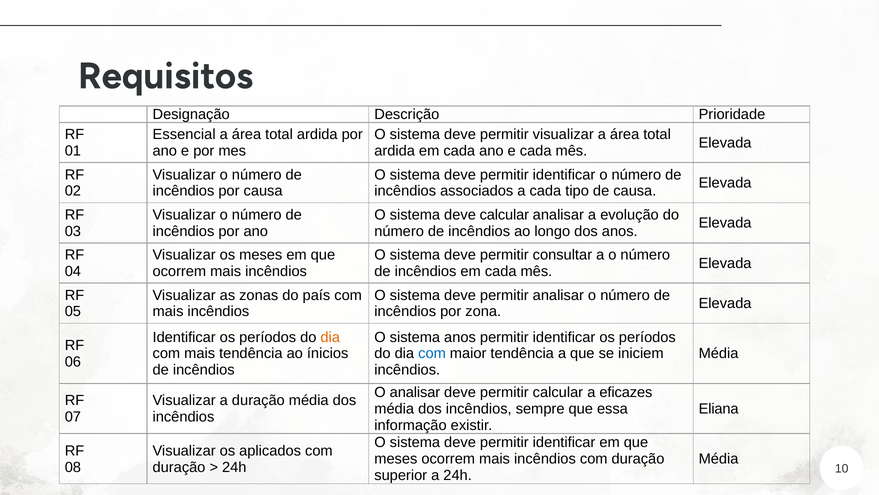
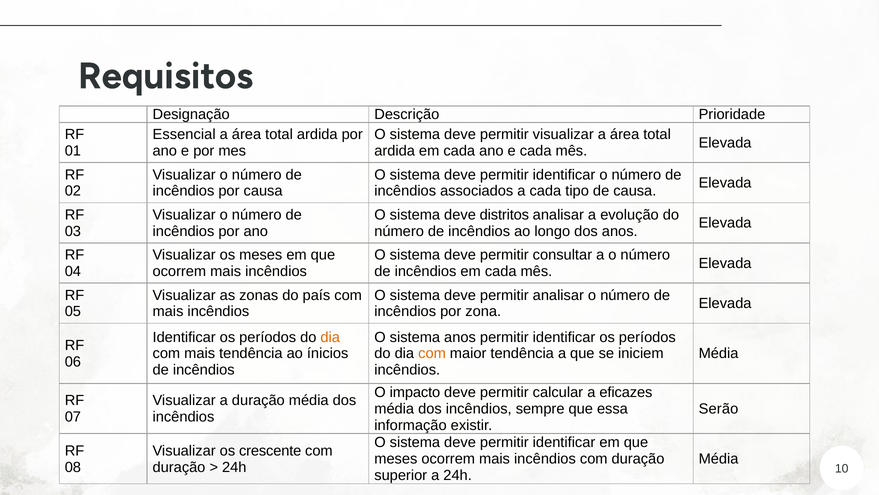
deve calcular: calcular -> distritos (504, 215)
com colour: blue -> orange (432, 353)
O analisar: analisar -> impacto (415, 392)
Eliana: Eliana -> Serão (718, 408)
aplicados: aplicados -> crescente (270, 450)
